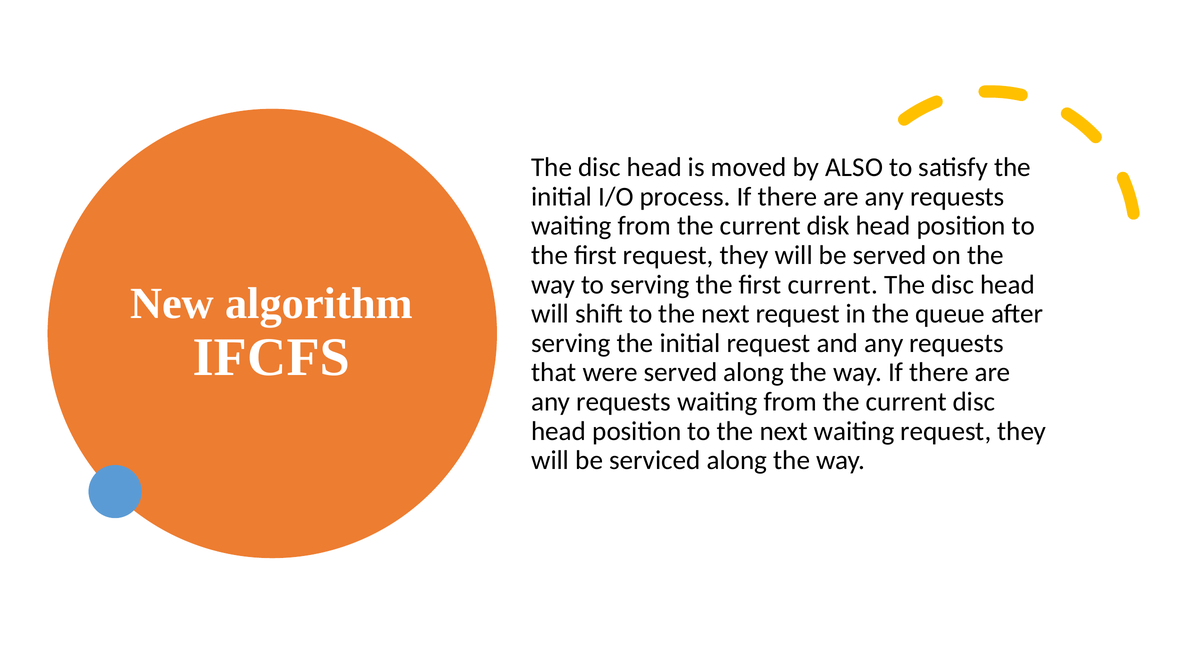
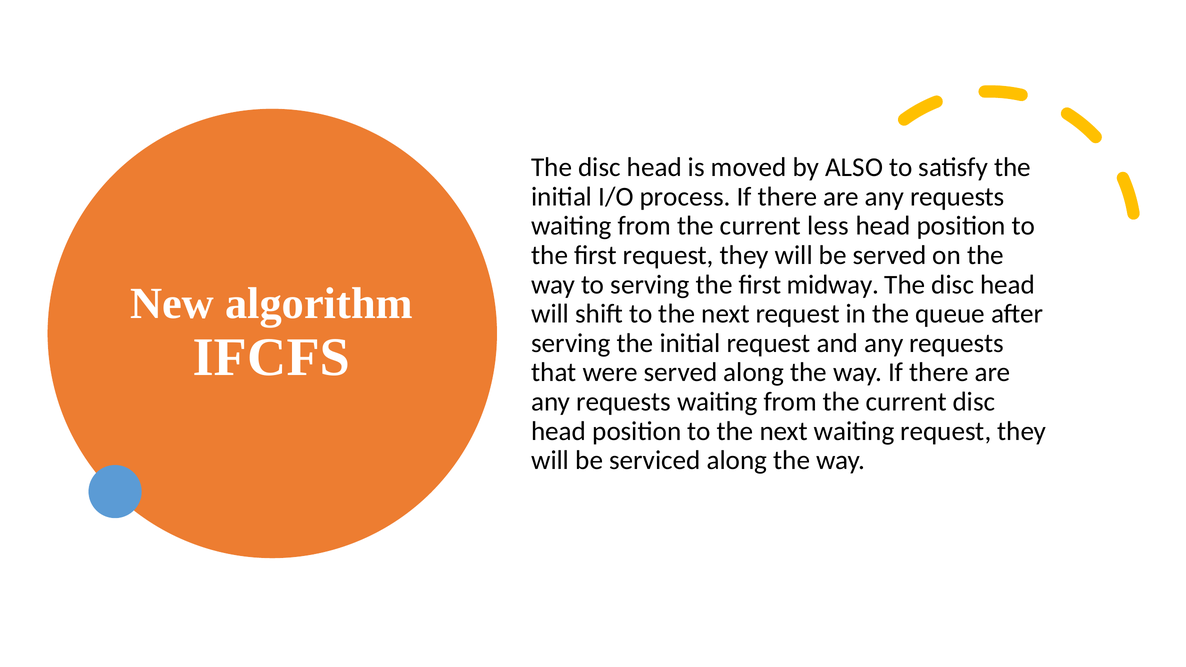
disk: disk -> less (828, 226)
first current: current -> midway (833, 285)
